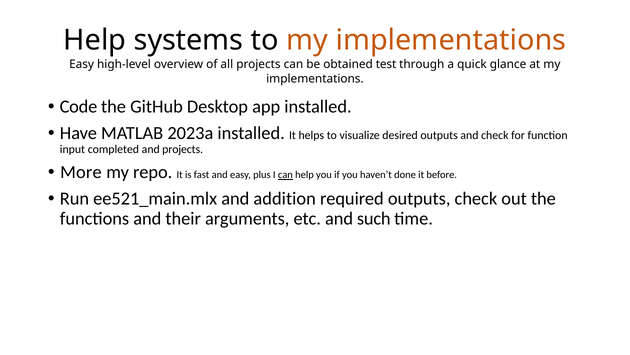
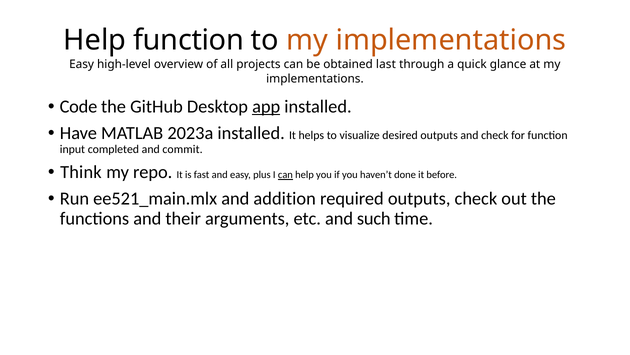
Help systems: systems -> function (189, 40)
test: test -> last (386, 64)
app underline: none -> present (266, 107)
and projects: projects -> commit (183, 149)
More: More -> Think (81, 172)
